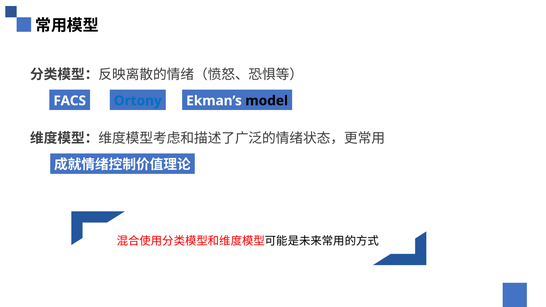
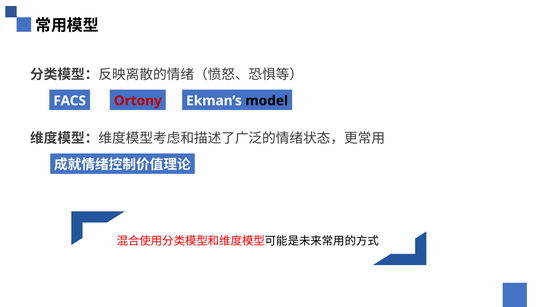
Ortony colour: blue -> red (138, 101)
